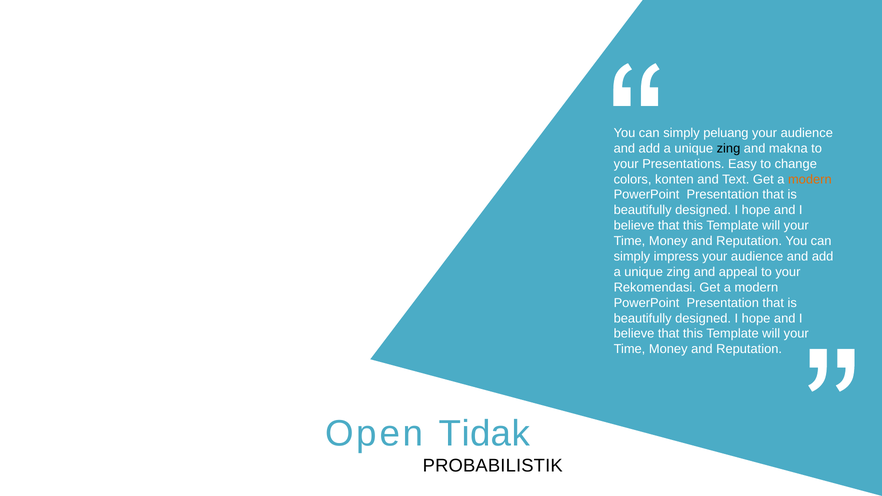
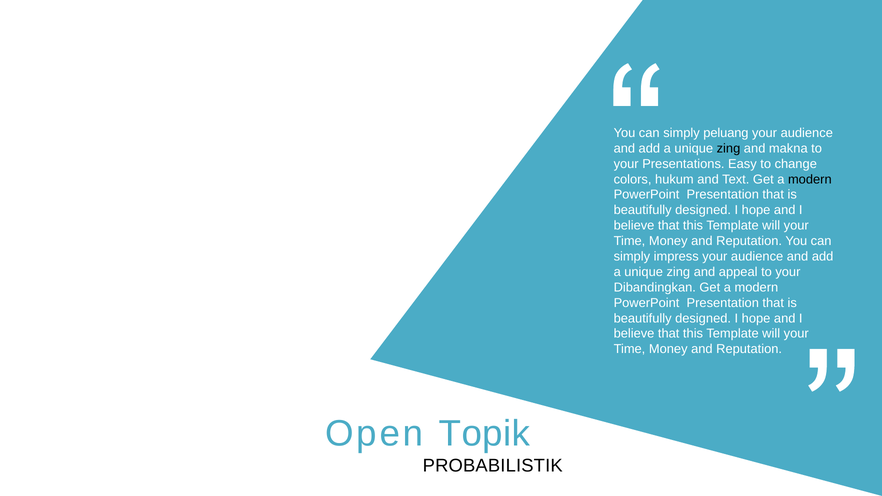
konten: konten -> hukum (674, 179)
modern colour: orange -> black (810, 179)
Rekomendasi: Rekomendasi -> Dibandingkan (655, 287)
Tidak: Tidak -> Topik (485, 434)
